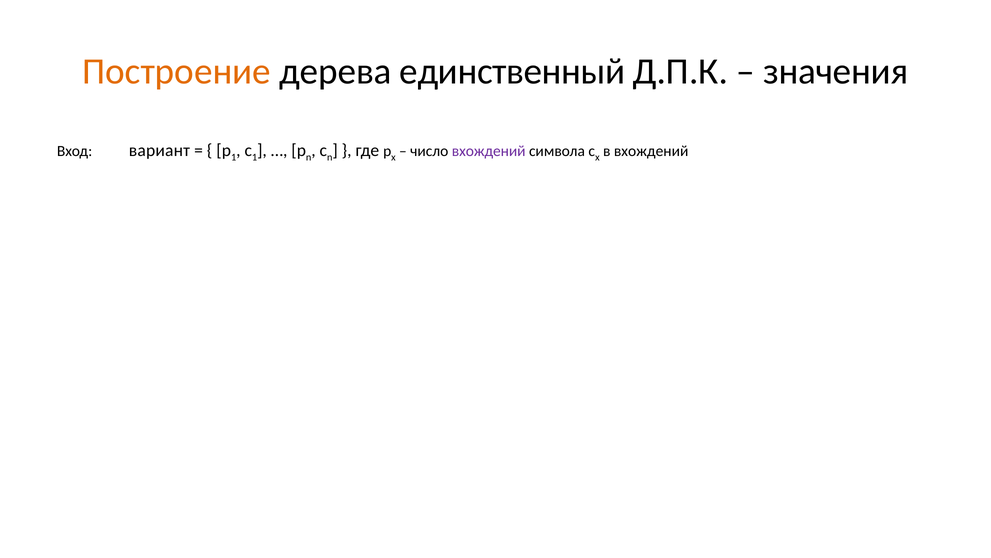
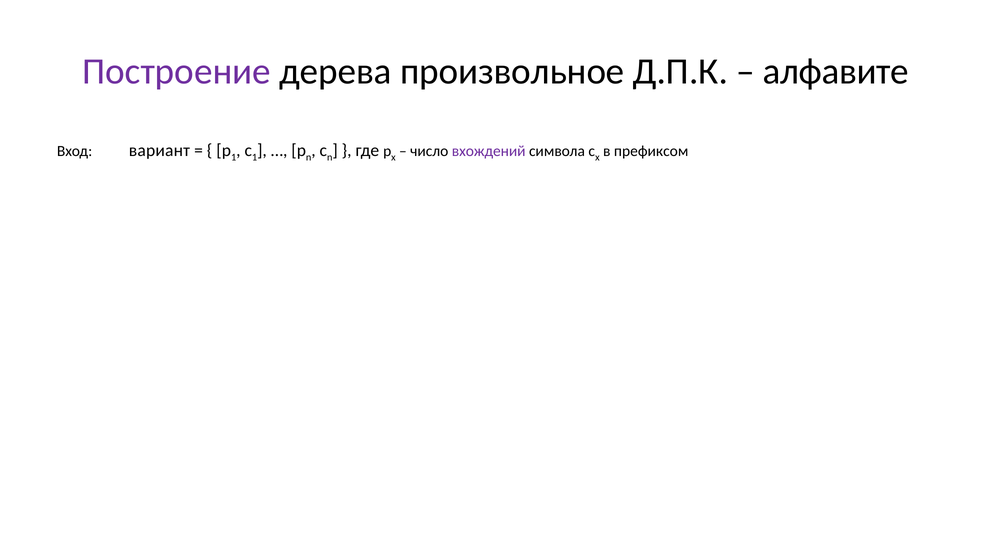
Построение colour: orange -> purple (177, 71)
единственный: единственный -> произвольное (512, 71)
значения: значения -> алфавите (836, 71)
в вхождений: вхождений -> префиксом (651, 151)
